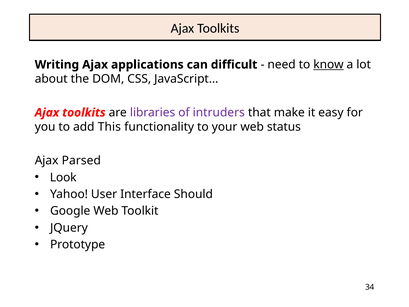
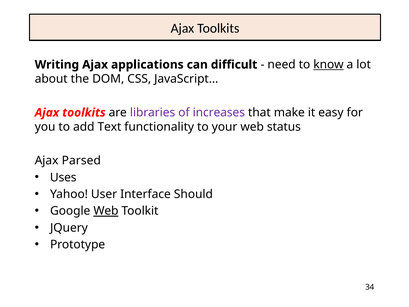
intruders: intruders -> increases (219, 113)
This: This -> Text (109, 127)
Look: Look -> Uses (63, 177)
Web underline: none -> present (106, 211)
